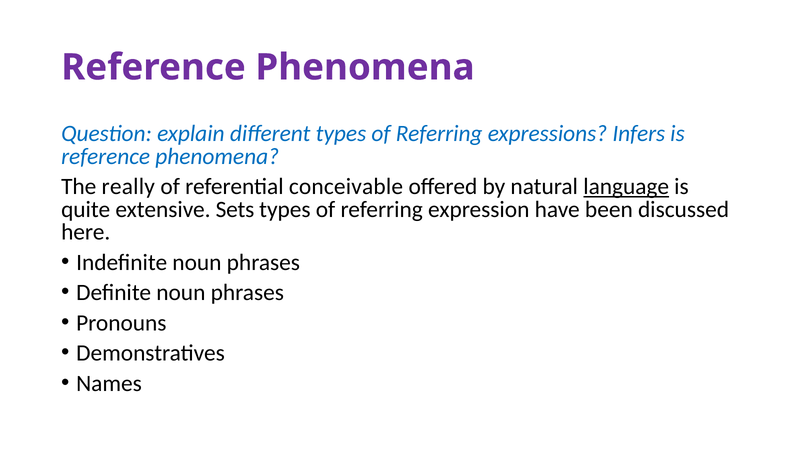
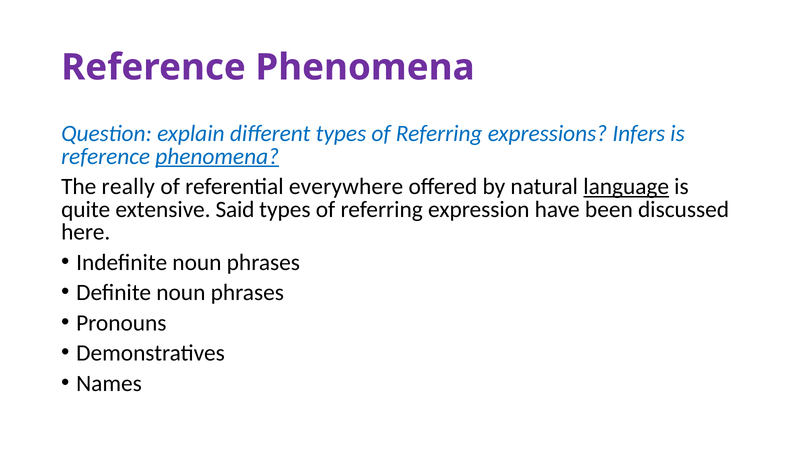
phenomena underline: none -> present (217, 156)
conceivable: conceivable -> everywhere (346, 187)
Sets: Sets -> Said (235, 209)
